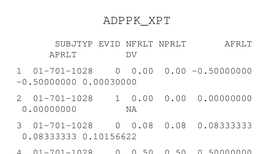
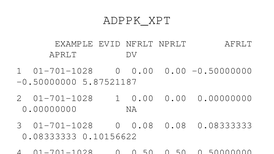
SUBJTYP: SUBJTYP -> EXAMPLE (74, 43)
0.00030000: 0.00030000 -> 5.87521187 (110, 82)
